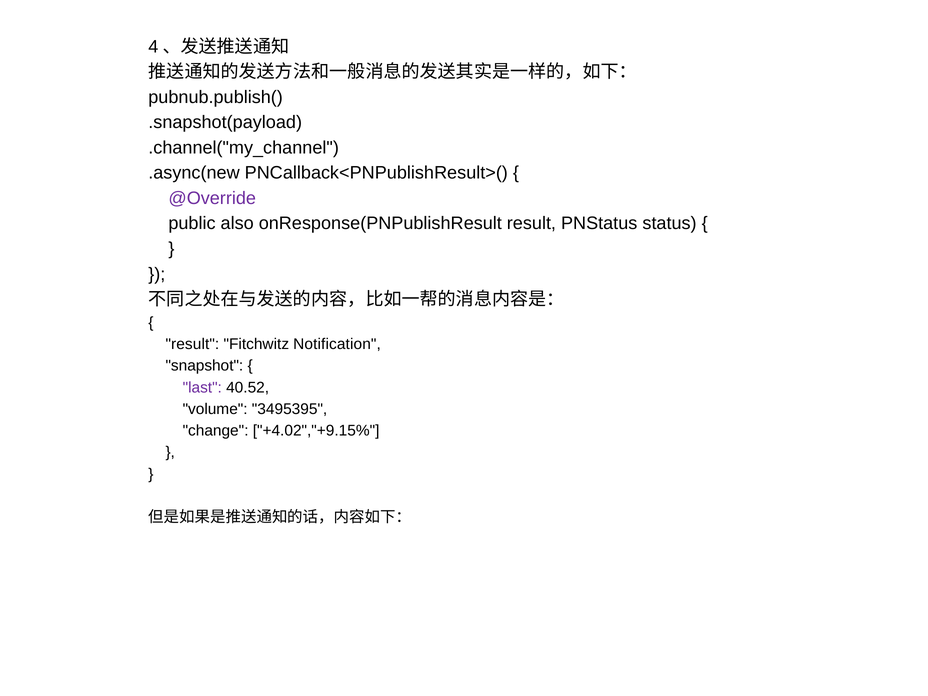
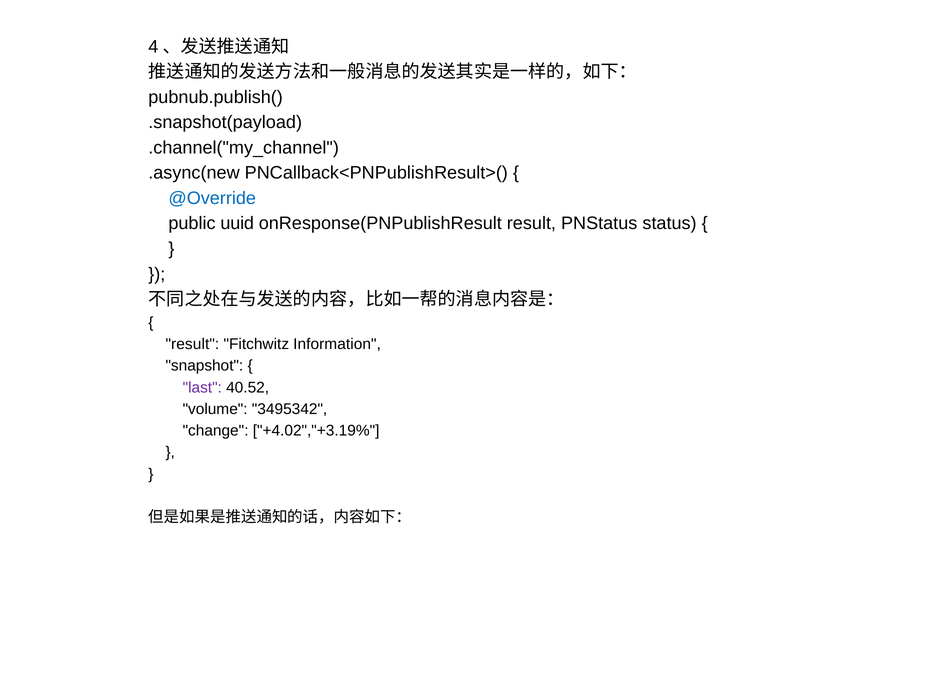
@Override colour: purple -> blue (212, 198)
also: also -> uuid (237, 224)
Notification: Notification -> Information (337, 344)
3495395: 3495395 -> 3495342 (290, 409)
+4.02","+9.15%: +4.02","+9.15% -> +4.02","+3.19% (316, 431)
